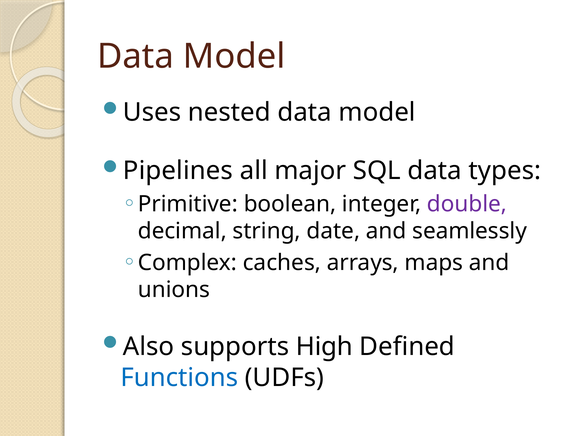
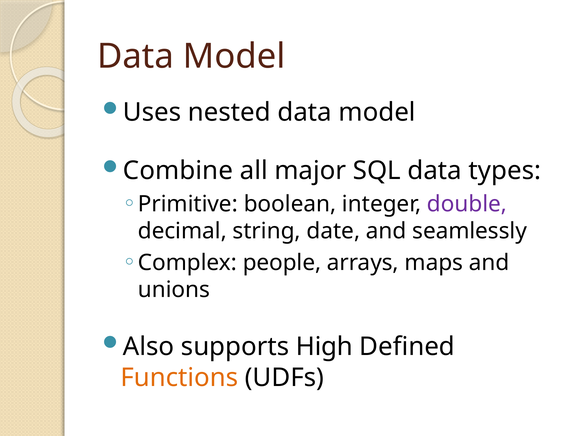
Pipelines: Pipelines -> Combine (178, 171)
caches: caches -> people (282, 263)
Functions colour: blue -> orange (179, 378)
